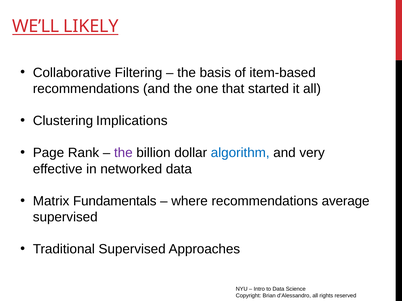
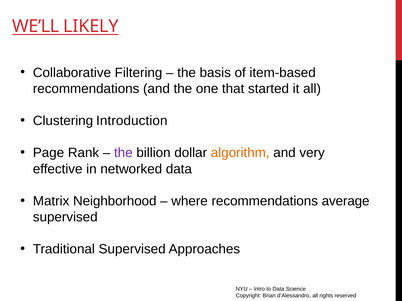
Implications: Implications -> Introduction (132, 121)
algorithm colour: blue -> orange (240, 153)
Fundamentals: Fundamentals -> Neighborhood (115, 201)
